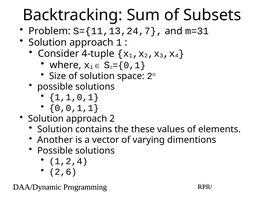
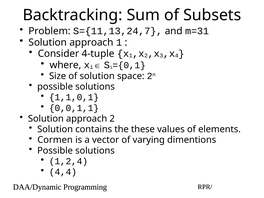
Another: Another -> Cormen (55, 140)
2,6: 2,6 -> 4,4 (63, 172)
